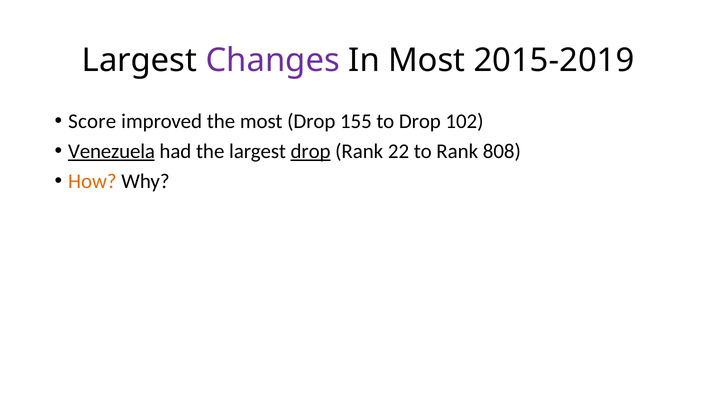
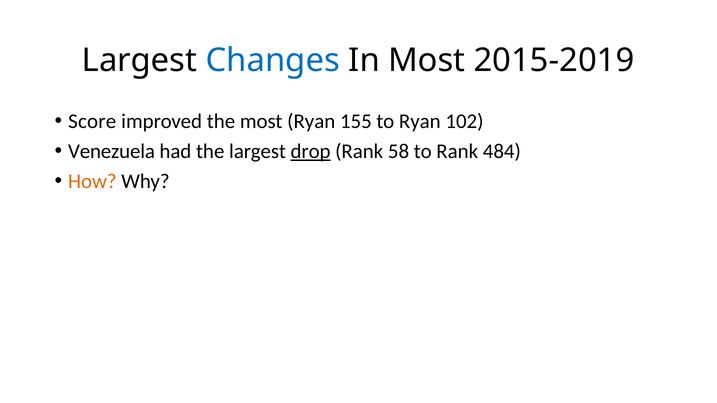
Changes colour: purple -> blue (273, 60)
most Drop: Drop -> Ryan (311, 121)
to Drop: Drop -> Ryan (420, 121)
Venezuela underline: present -> none (112, 151)
22: 22 -> 58 (399, 151)
808: 808 -> 484 (502, 151)
